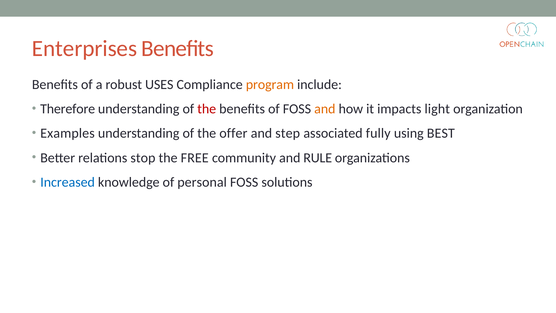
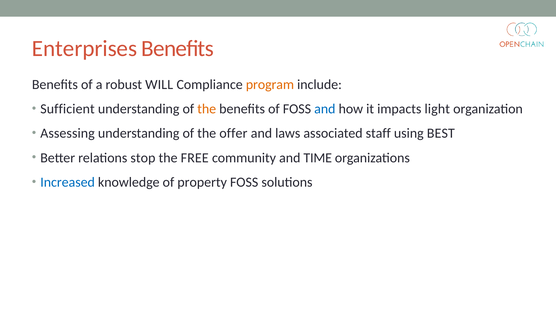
USES: USES -> WILL (159, 84)
Therefore: Therefore -> Sufficient (68, 109)
the colour: red -> orange (207, 109)
and colour: orange -> blue (325, 109)
Examples: Examples -> Assessing (68, 133)
step: step -> laws (288, 133)
fully: fully -> staff (378, 133)
RULE: RULE -> TIME (318, 158)
personal: personal -> property (202, 182)
